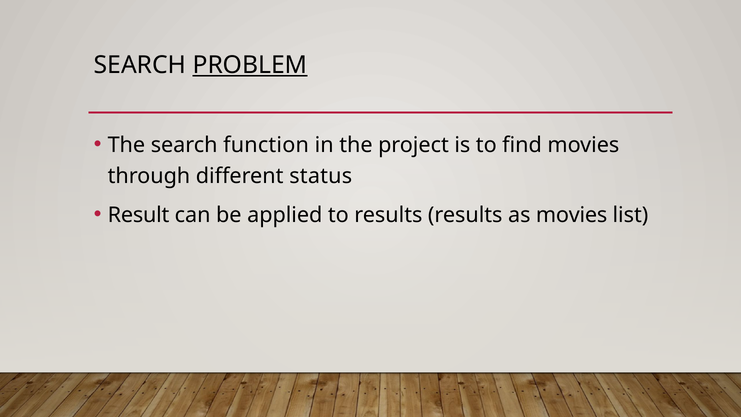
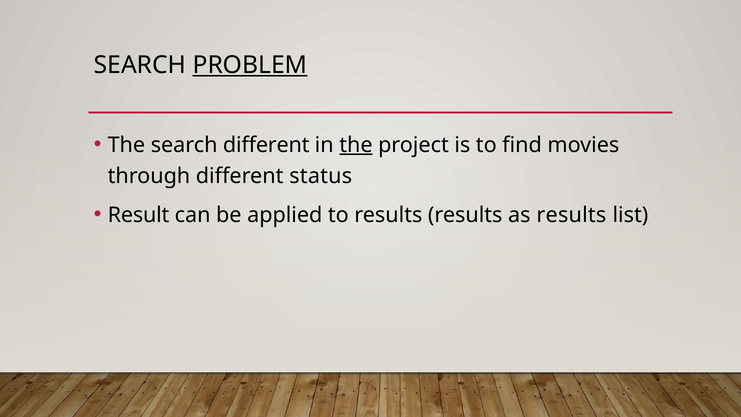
search function: function -> different (266, 145)
the underline: none -> present (356, 145)
as movies: movies -> results (571, 215)
